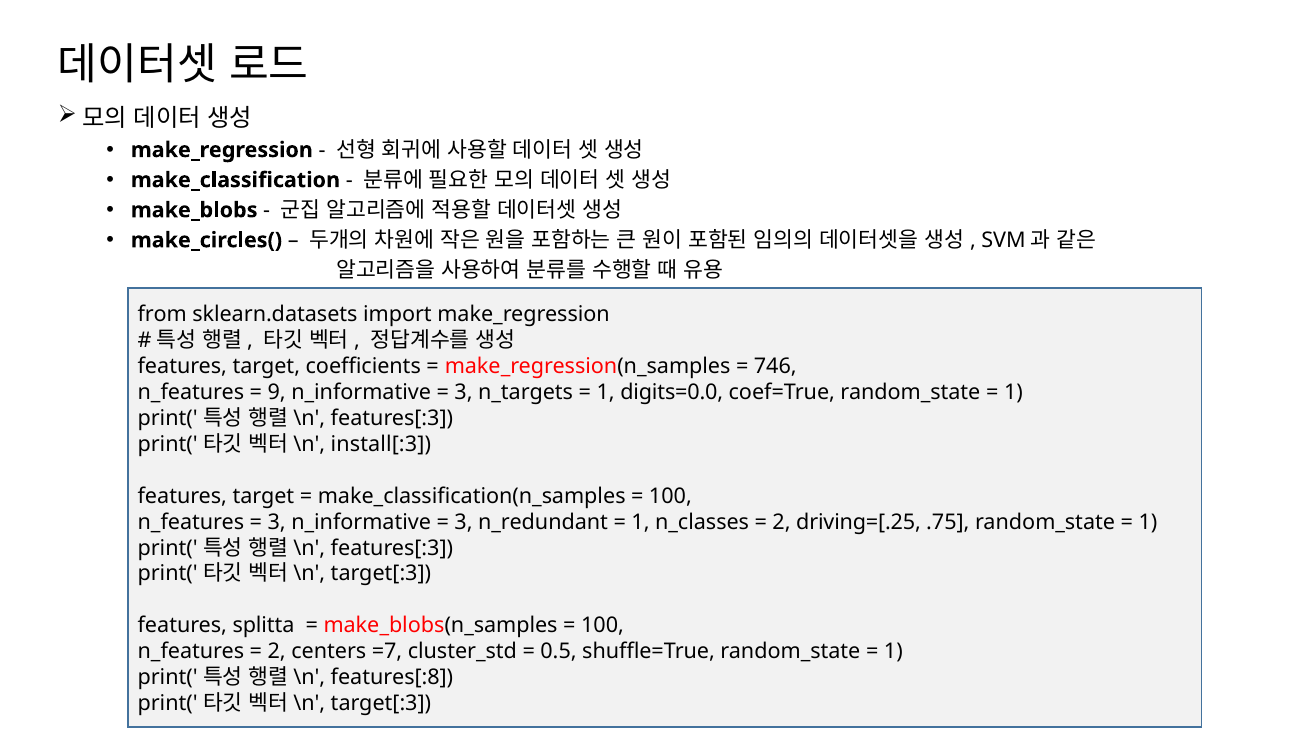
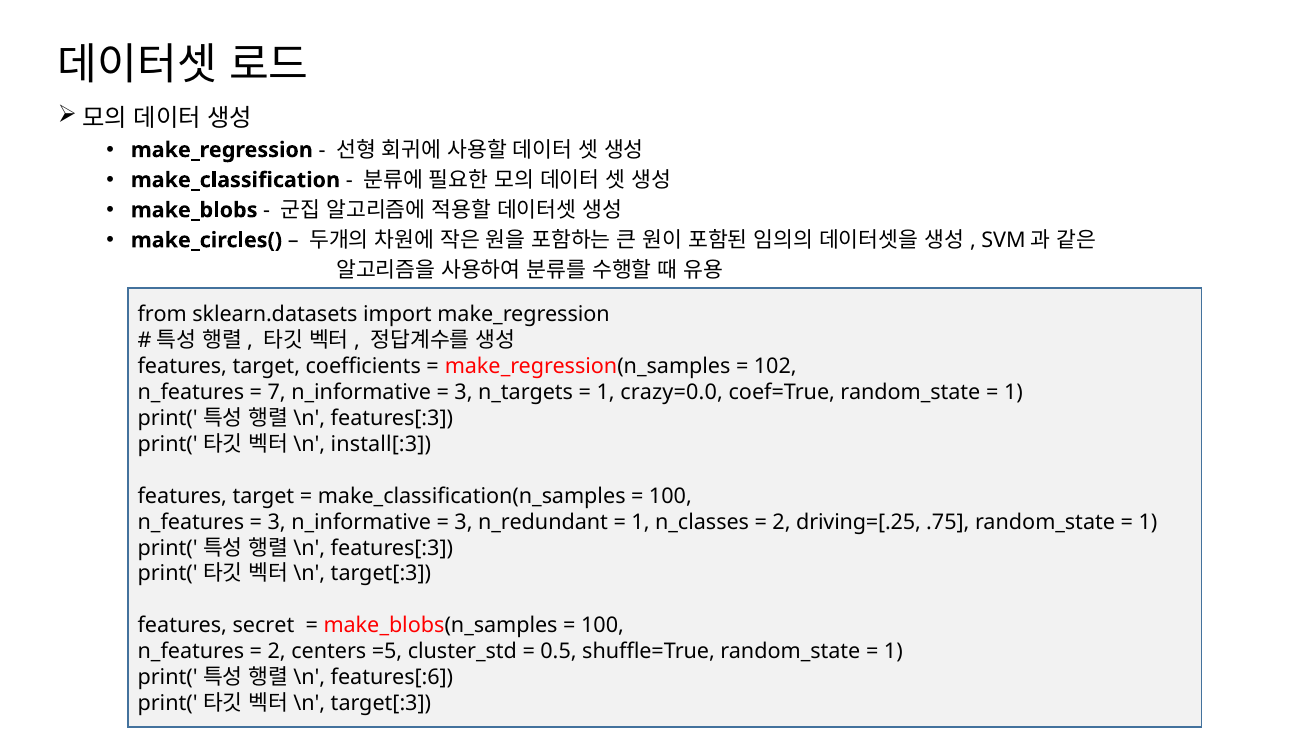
746: 746 -> 102 (775, 366)
9: 9 -> 7 (277, 392)
digits=0.0: digits=0.0 -> crazy=0.0 (672, 392)
splitta: splitta -> secret (263, 625)
=7: =7 -> =5 (387, 651)
features[:8: features[:8 -> features[:6 (392, 677)
